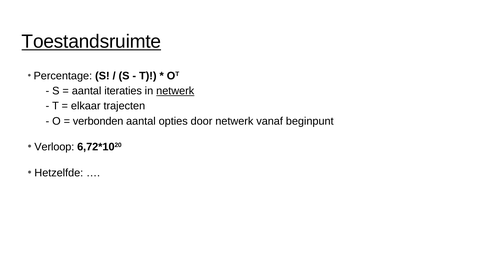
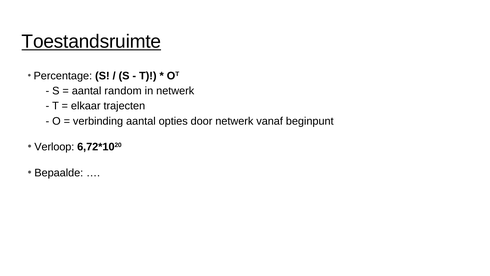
iteraties: iteraties -> random (123, 91)
netwerk underline: present -> none (175, 91)
verbonden: verbonden -> verbinding (98, 121)
Hetzelfde: Hetzelfde -> Bepaalde (59, 173)
